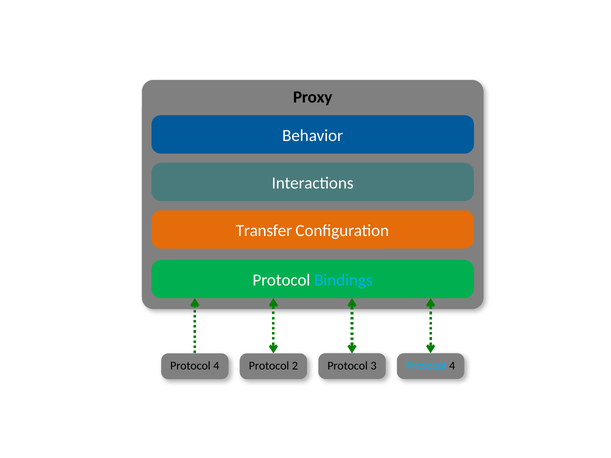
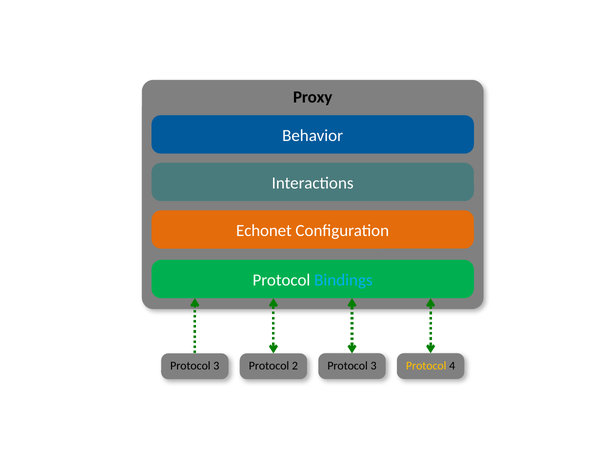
Transfer: Transfer -> Echonet (264, 231)
4: 4 -> 3 (216, 366)
Protocol colour: light blue -> yellow (426, 366)
